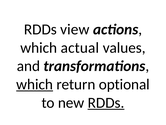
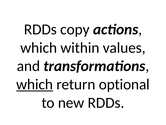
view: view -> copy (75, 29)
actual: actual -> within (80, 48)
RDDs underline: present -> none (106, 102)
